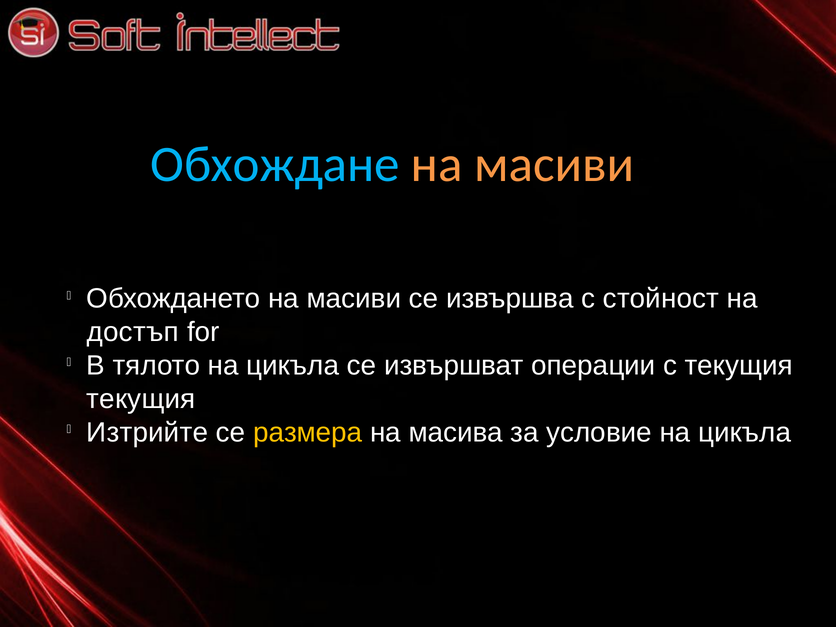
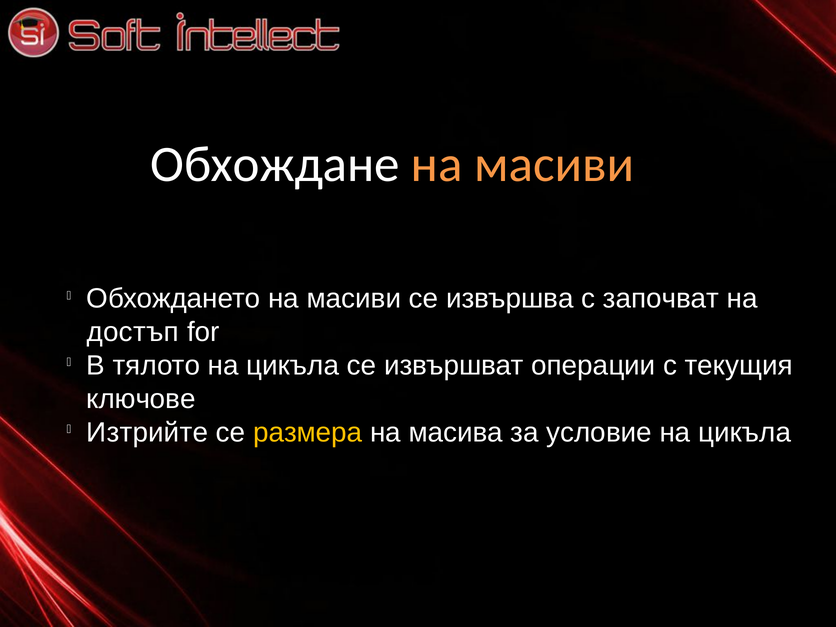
Обхождане colour: light blue -> white (275, 164)
стойност: стойност -> започват (661, 299)
текущия: текущия -> ключове (141, 399)
